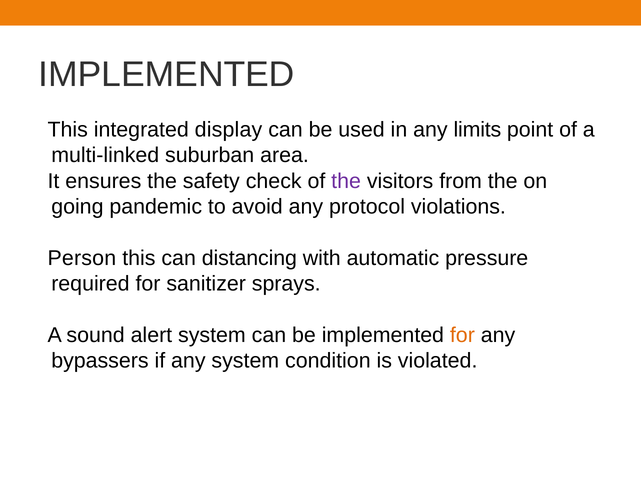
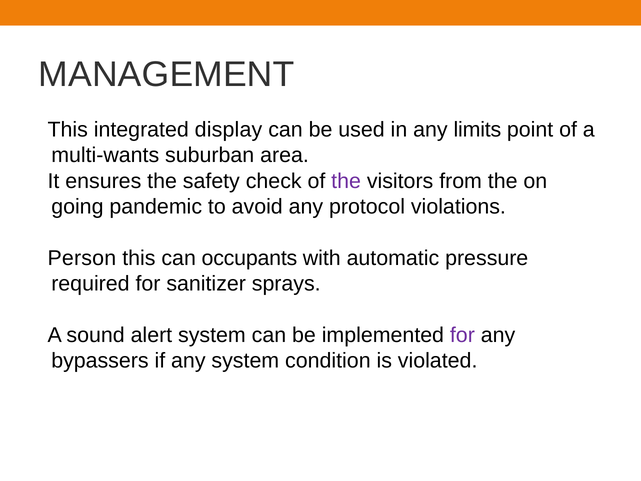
IMPLEMENTED: IMPLEMENTED -> MANAGEMENT (166, 75)
multi-linked: multi-linked -> multi-wants (105, 155)
distancing: distancing -> occupants (249, 258)
for colour: orange -> purple (462, 335)
